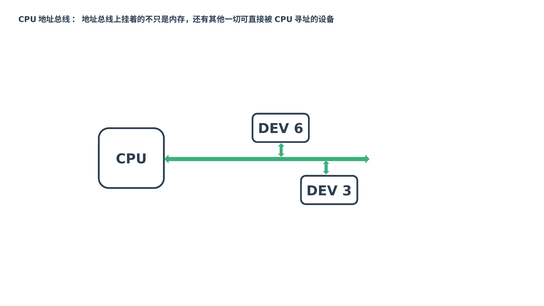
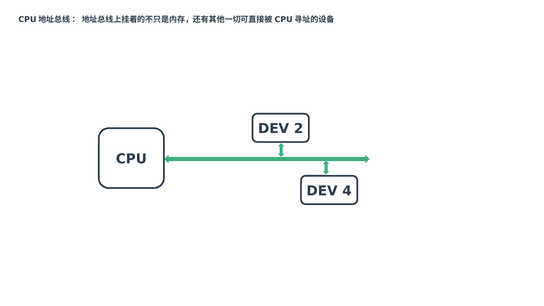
6: 6 -> 2 (299, 129)
3: 3 -> 4 (347, 191)
